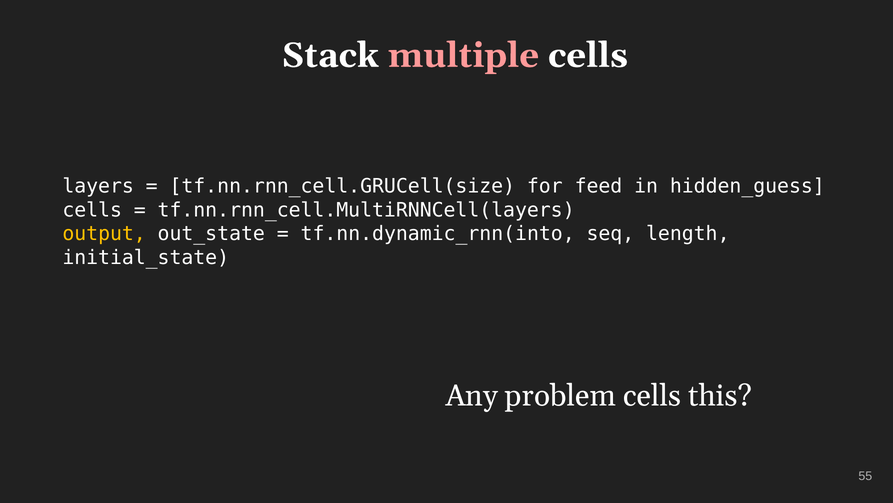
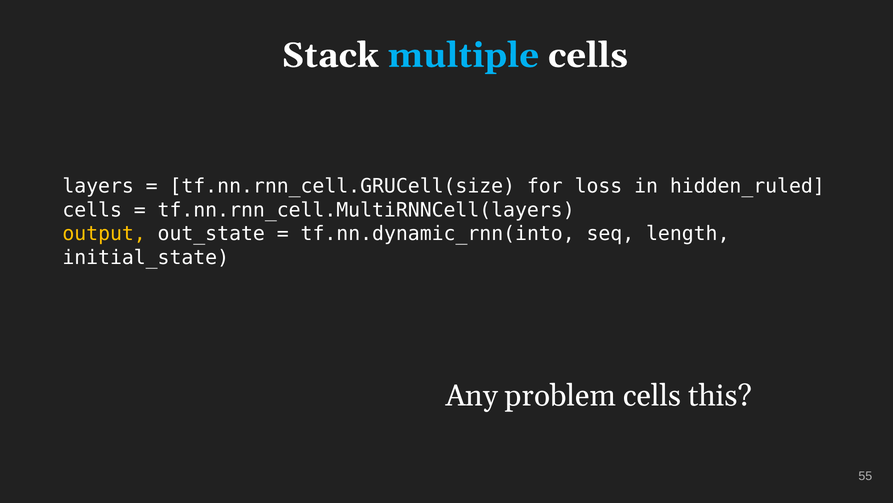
multiple colour: pink -> light blue (463, 55)
feed: feed -> loss (598, 186)
hidden_guess: hidden_guess -> hidden_ruled (747, 186)
